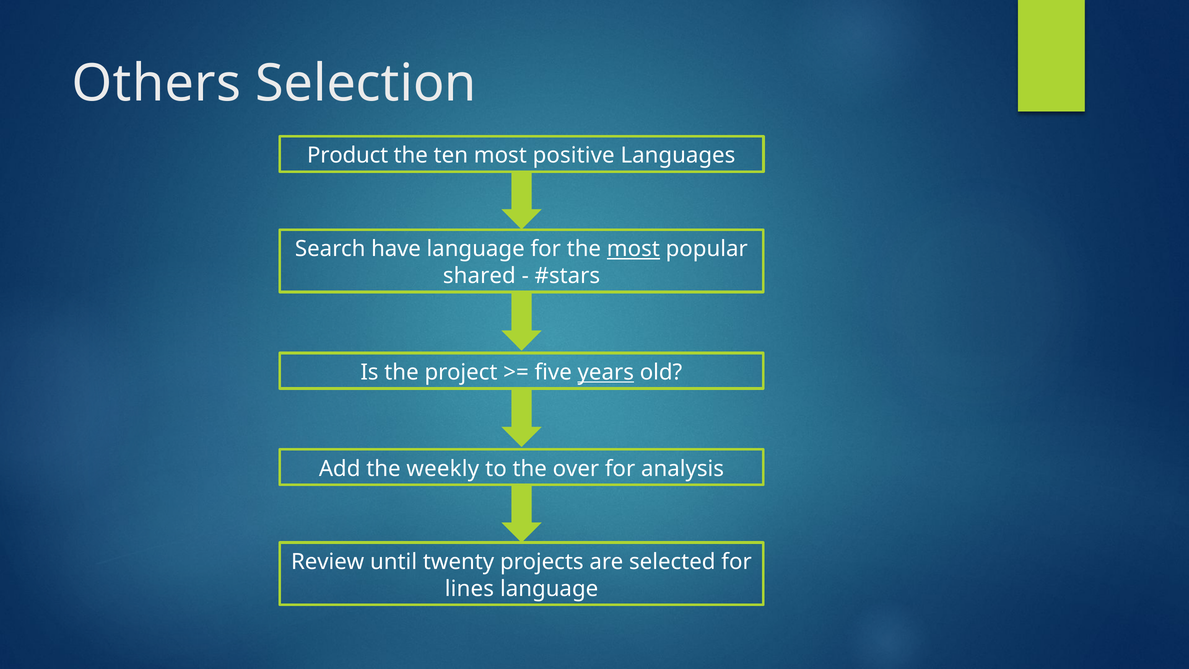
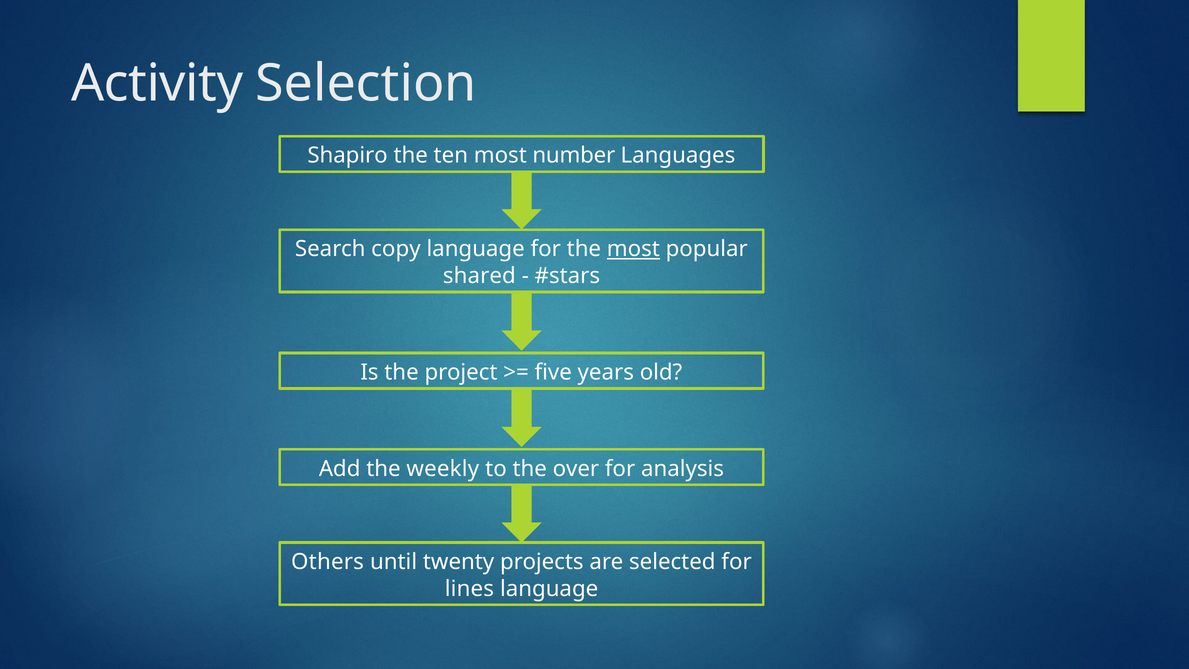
Others: Others -> Activity (157, 83)
Product: Product -> Shapiro (348, 156)
positive: positive -> number (574, 156)
have: have -> copy (396, 249)
years underline: present -> none (606, 372)
Review: Review -> Others (328, 562)
